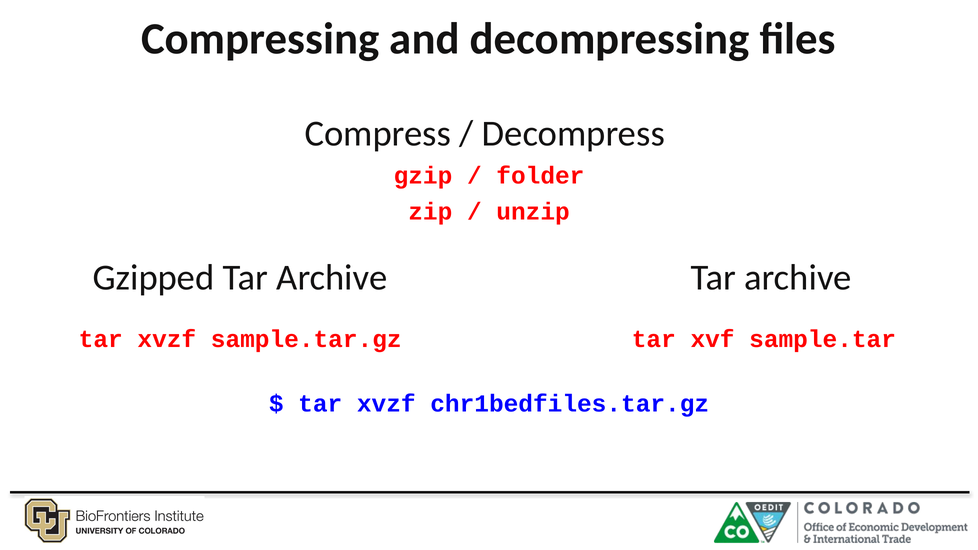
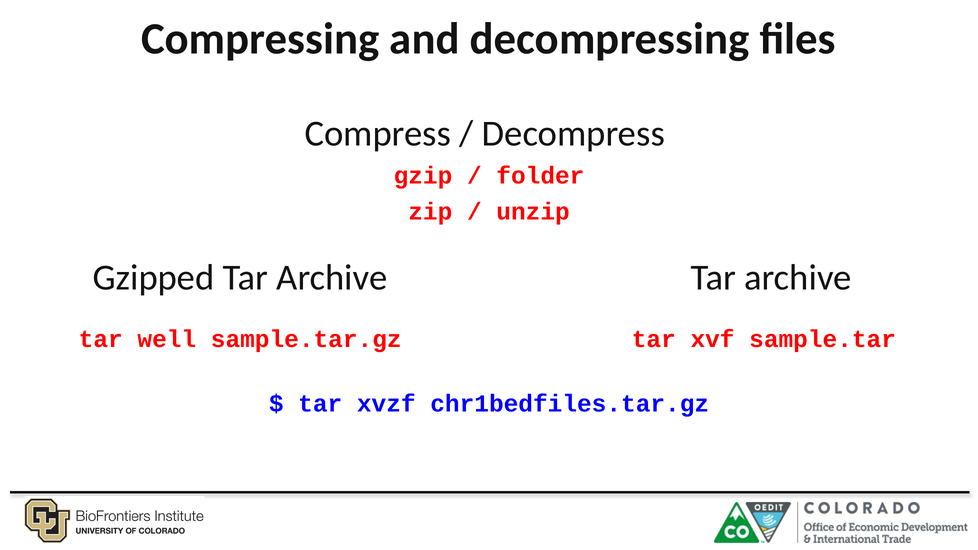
xvzf: xvzf -> well (167, 339)
